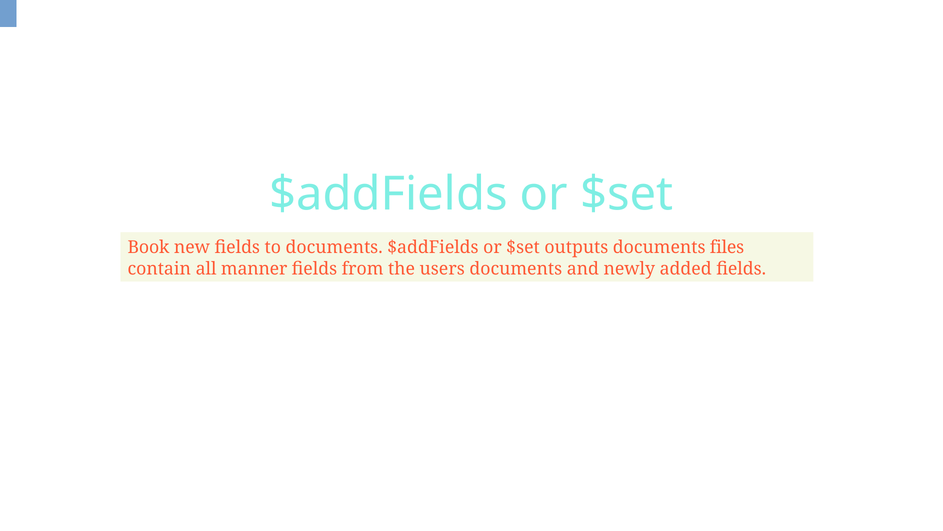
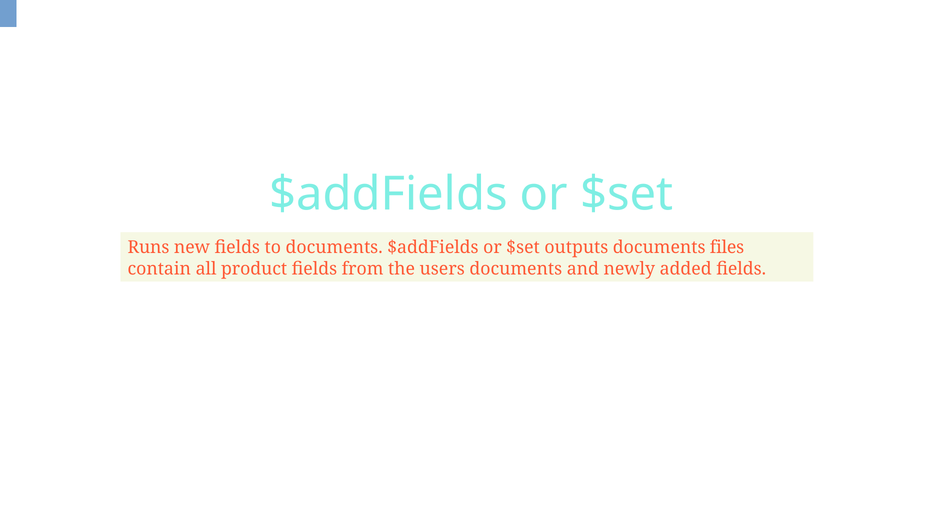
Book: Book -> Runs (148, 247)
manner: manner -> product (254, 268)
